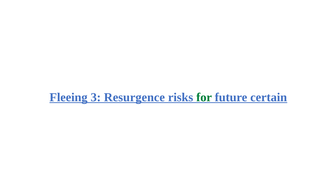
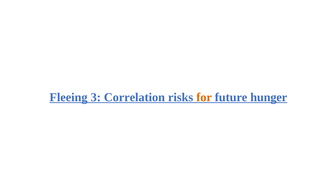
Resurgence: Resurgence -> Correlation (134, 97)
for colour: green -> orange (204, 97)
certain: certain -> hunger (269, 97)
